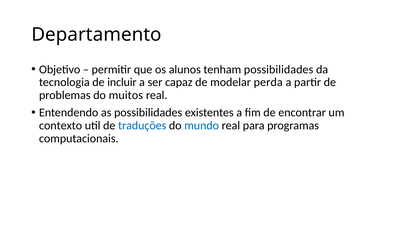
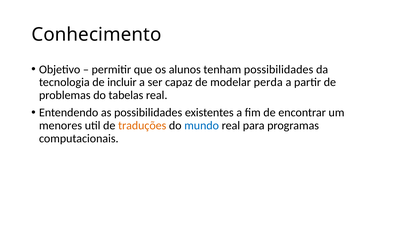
Departamento: Departamento -> Conhecimento (96, 35)
muitos: muitos -> tabelas (126, 95)
contexto: contexto -> menores (61, 126)
traduções colour: blue -> orange (142, 126)
